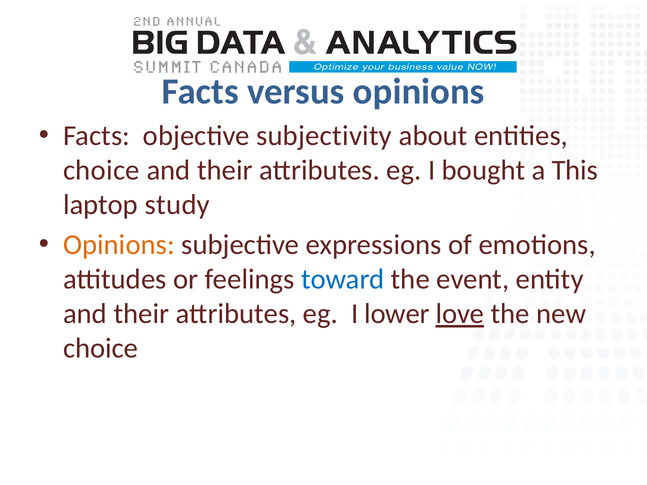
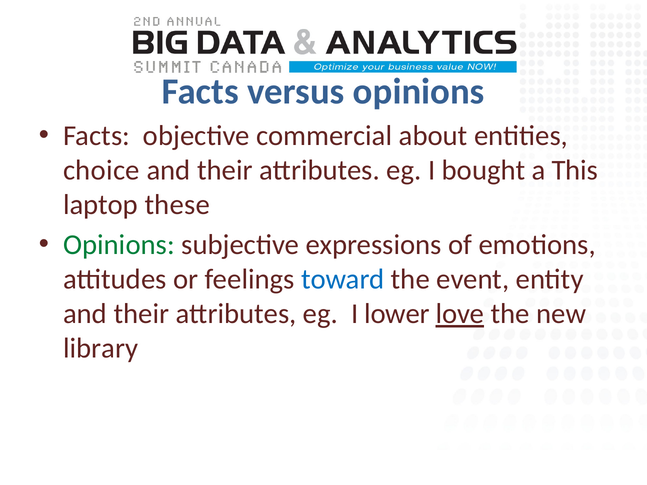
subjectivity: subjectivity -> commercial (324, 136)
study: study -> these (177, 205)
Opinions colour: orange -> green (119, 245)
choice: choice -> library (101, 349)
